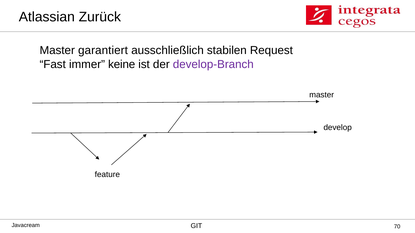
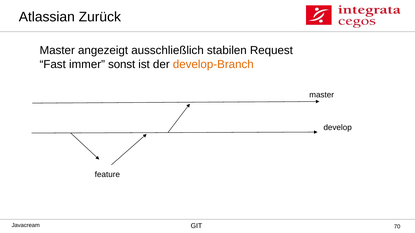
garantiert: garantiert -> angezeigt (103, 51)
keine: keine -> sonst (122, 64)
develop-Branch colour: purple -> orange (213, 64)
